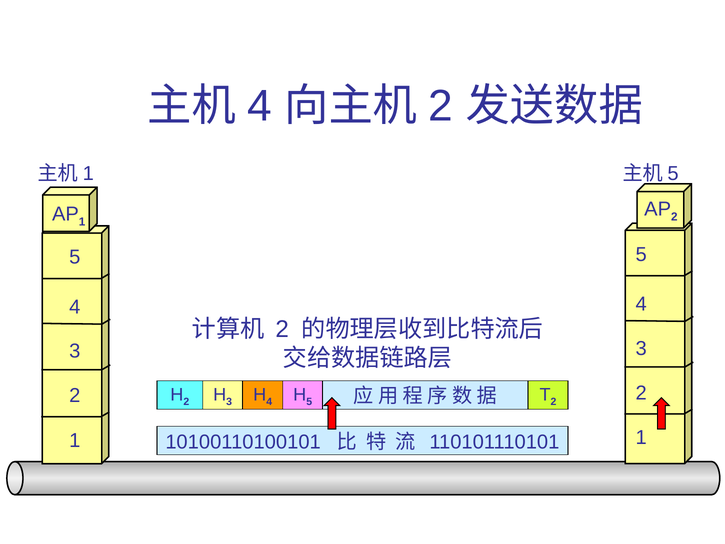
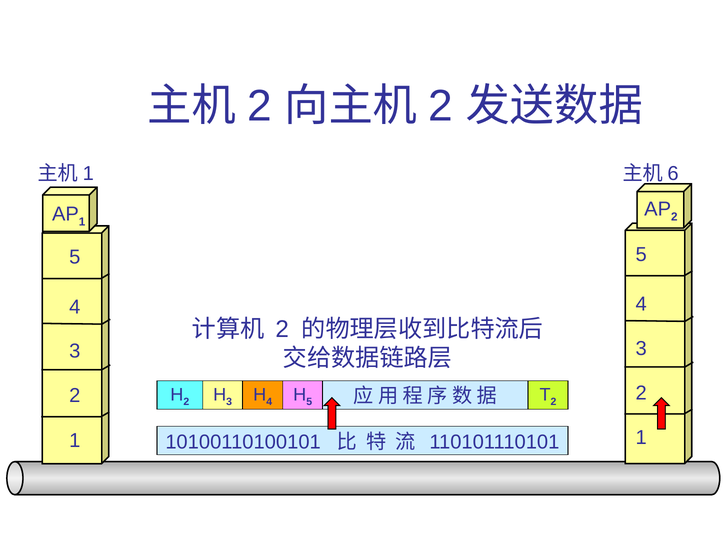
4: 4 -> 2 (260, 106)
5: 5 -> 6 (673, 174)
